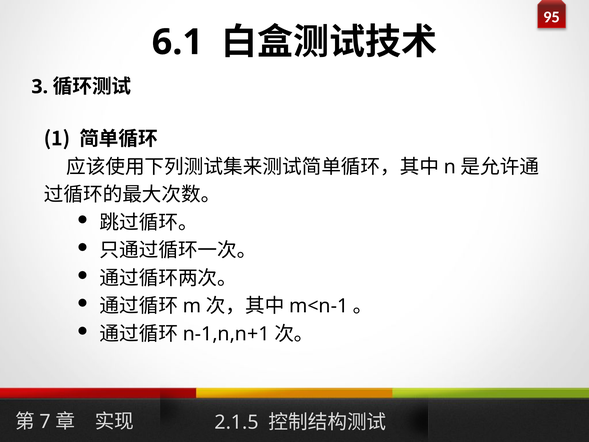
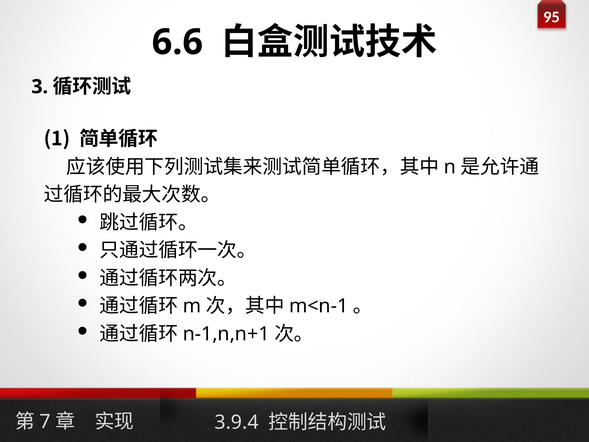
6.1: 6.1 -> 6.6 (177, 42)
2.1.5: 2.1.5 -> 3.9.4 (237, 422)
